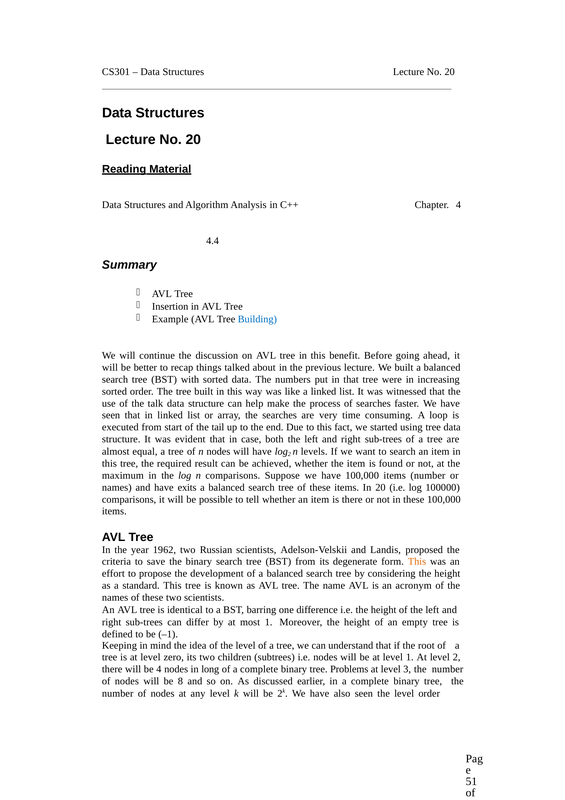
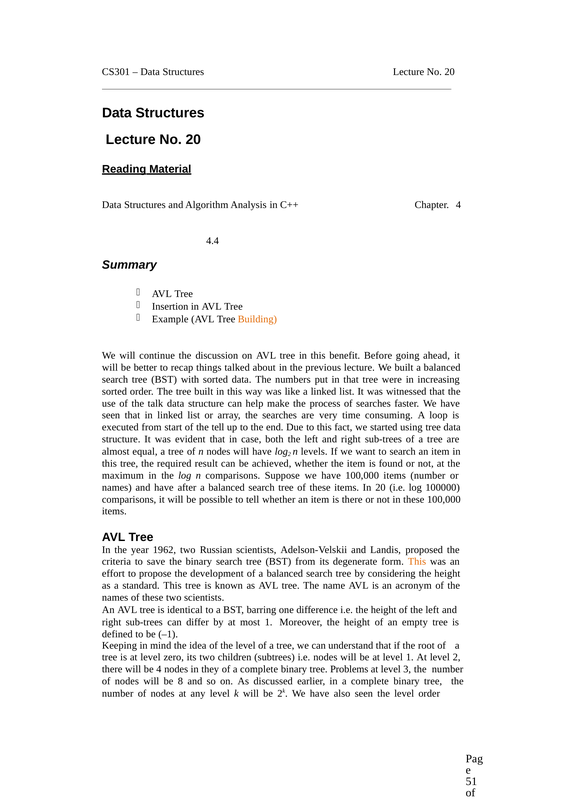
Building colour: blue -> orange (257, 319)
the tail: tail -> tell (218, 427)
exits: exits -> after (187, 487)
long: long -> they (210, 669)
